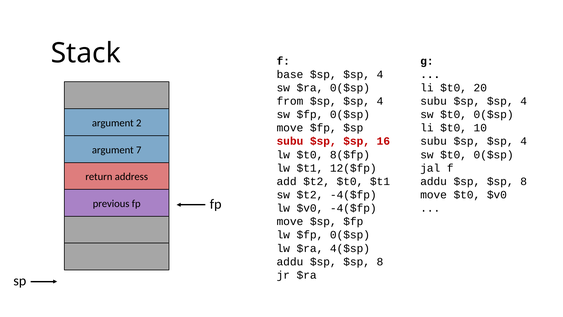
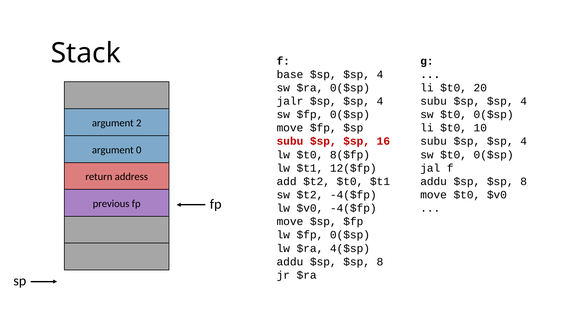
from: from -> jalr (290, 101)
7: 7 -> 0 (139, 150)
